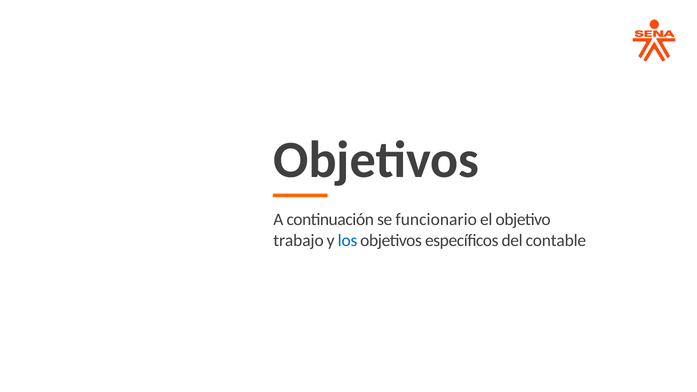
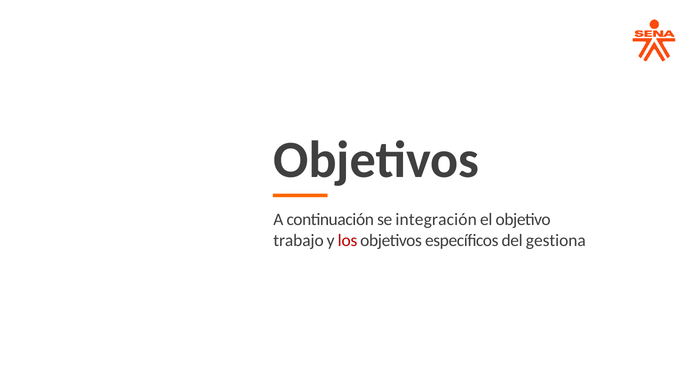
funcionario: funcionario -> integración (436, 219)
los colour: blue -> red (348, 240)
contable: contable -> gestiona (556, 240)
